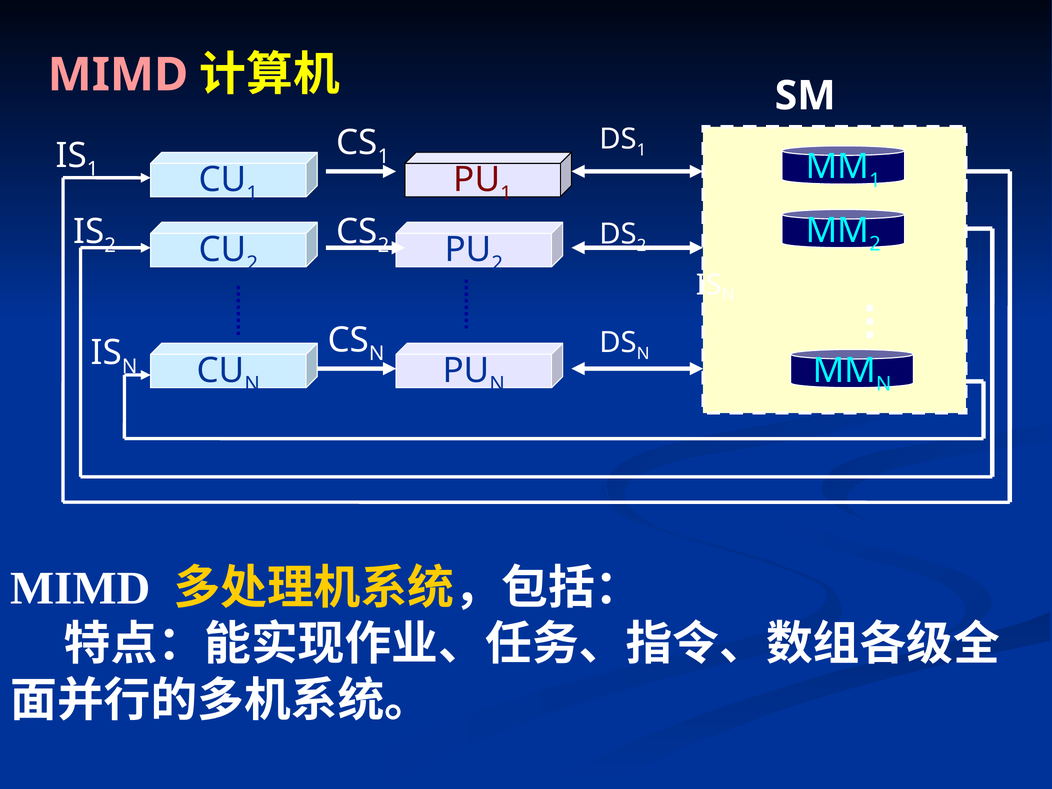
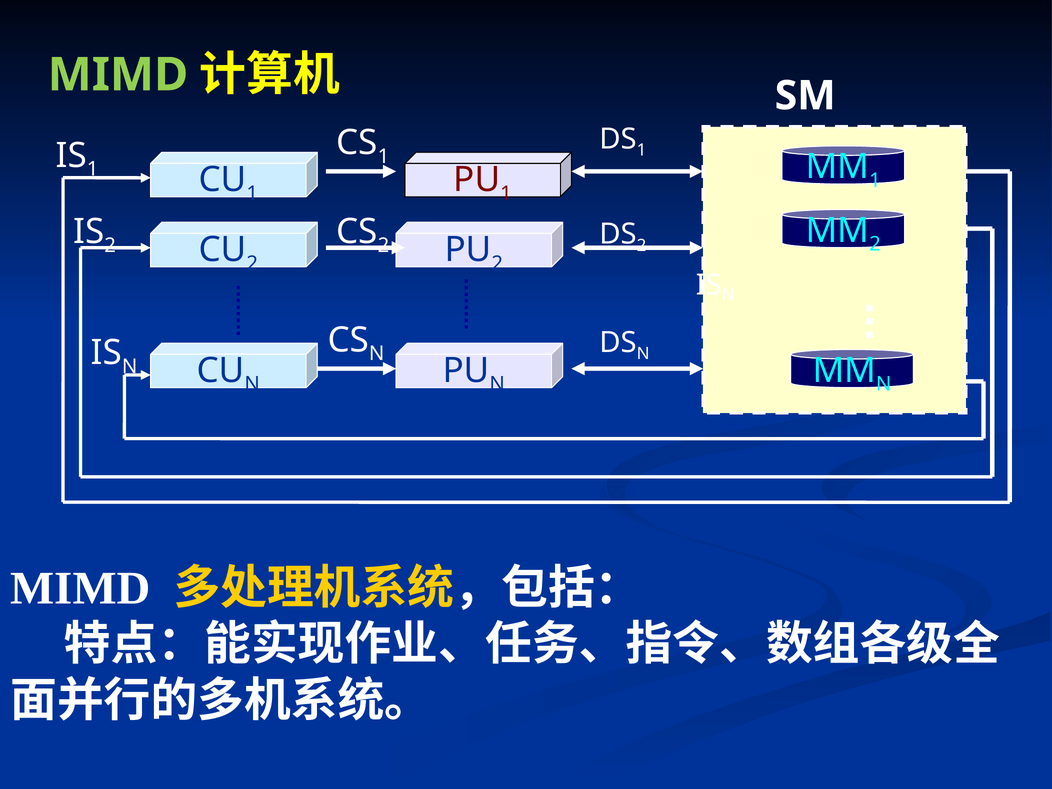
MIMD colour: pink -> light green (118, 75)
